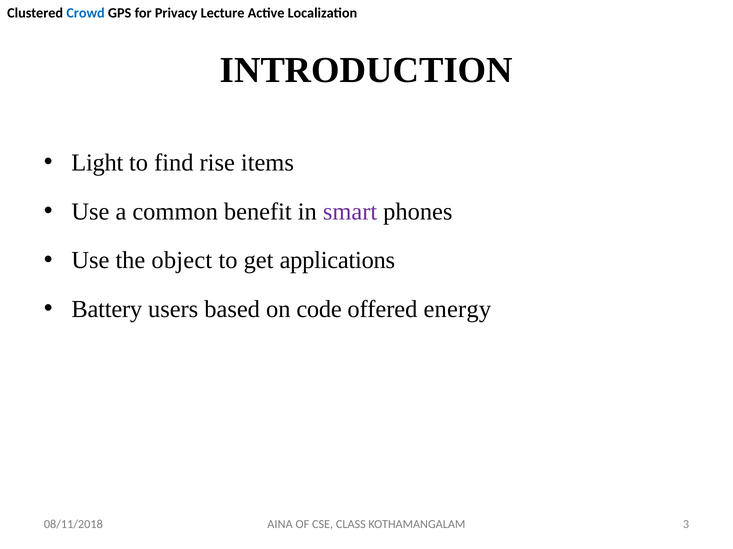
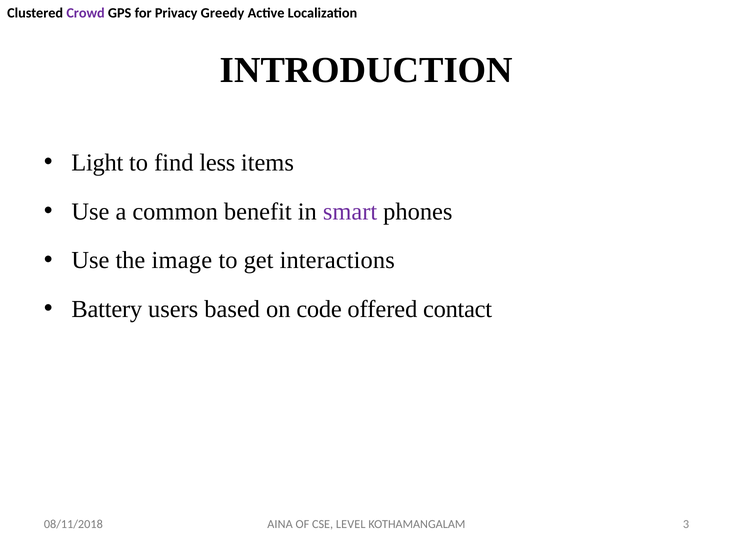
Crowd colour: blue -> purple (86, 13)
Lecture: Lecture -> Greedy (222, 13)
rise: rise -> less (217, 163)
object: object -> image (182, 261)
applications: applications -> interactions (337, 261)
energy: energy -> contact (458, 310)
CLASS: CLASS -> LEVEL (351, 525)
